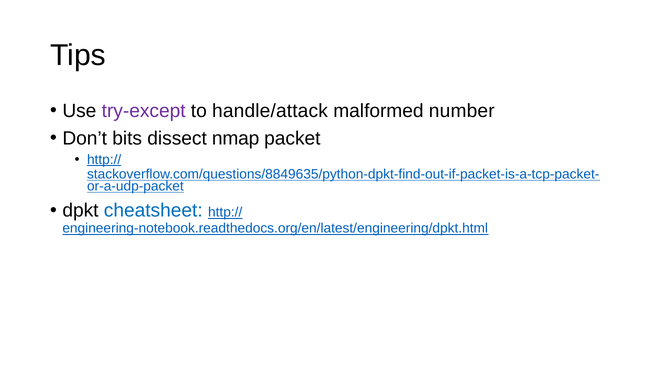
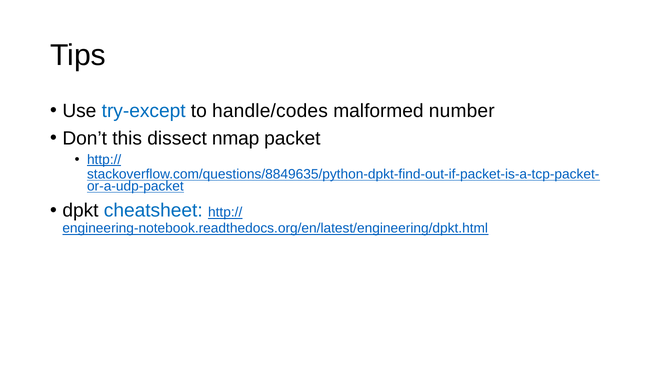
try-except colour: purple -> blue (144, 111)
handle/attack: handle/attack -> handle/codes (270, 111)
bits: bits -> this (127, 139)
